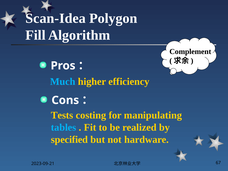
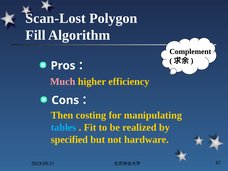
Scan-Idea: Scan-Idea -> Scan-Lost (56, 18)
Much colour: light blue -> pink (63, 82)
Tests: Tests -> Then (62, 115)
